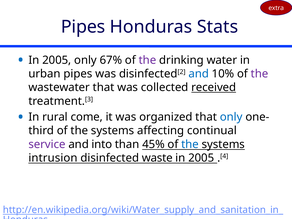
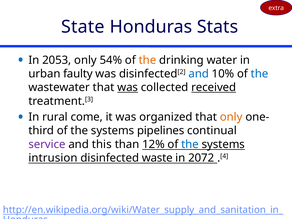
Pipes: Pipes -> State (83, 27)
2005: 2005 -> 2053 (57, 60)
67%: 67% -> 54% (111, 60)
the colour: purple -> orange (147, 60)
urban pipes: pipes -> faulty (78, 74)
the colour: purple -> blue (260, 74)
was underline: none -> present (128, 87)
only colour: blue -> orange (231, 117)
affecting: affecting -> pipelines (161, 131)
into: into -> this (102, 144)
45%: 45% -> 12% (153, 144)
2005: 2005 -> 2072 (201, 158)
